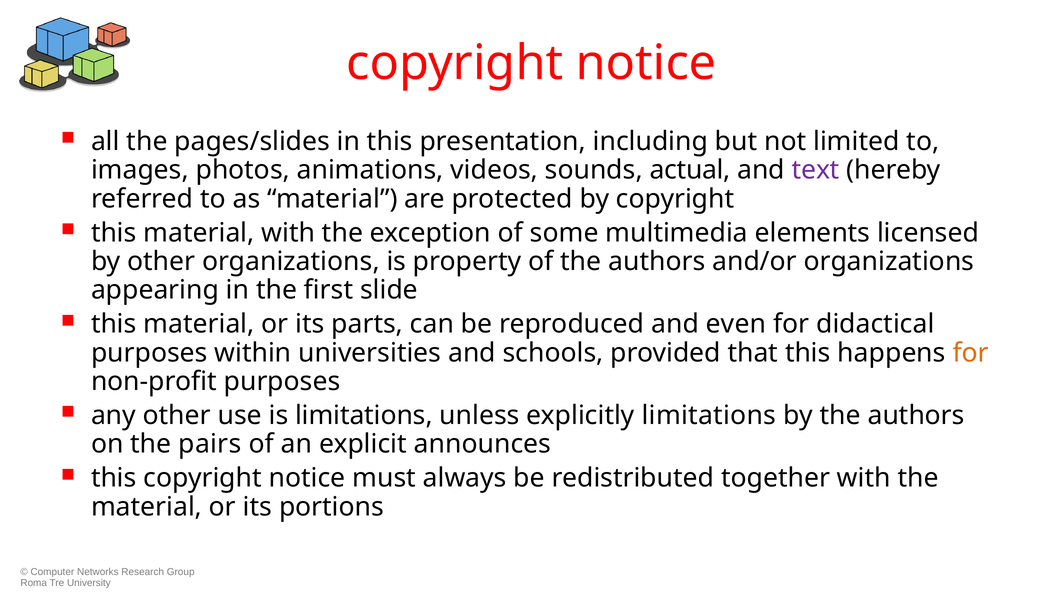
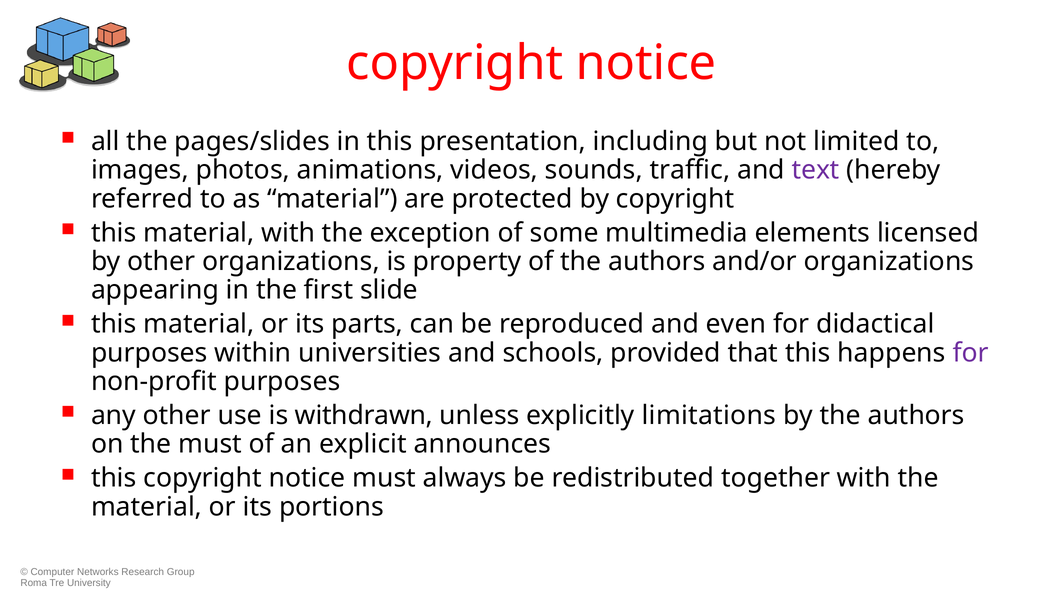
actual: actual -> traffic (690, 170)
for colour: orange -> purple (971, 353)
is limitations: limitations -> withdrawn (364, 415)
the pairs: pairs -> must (210, 444)
